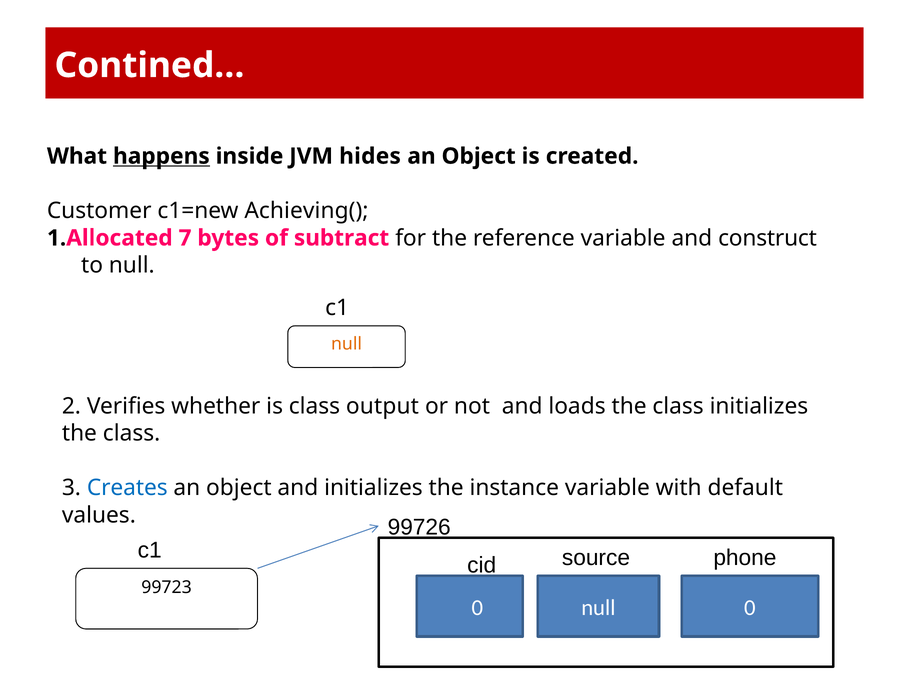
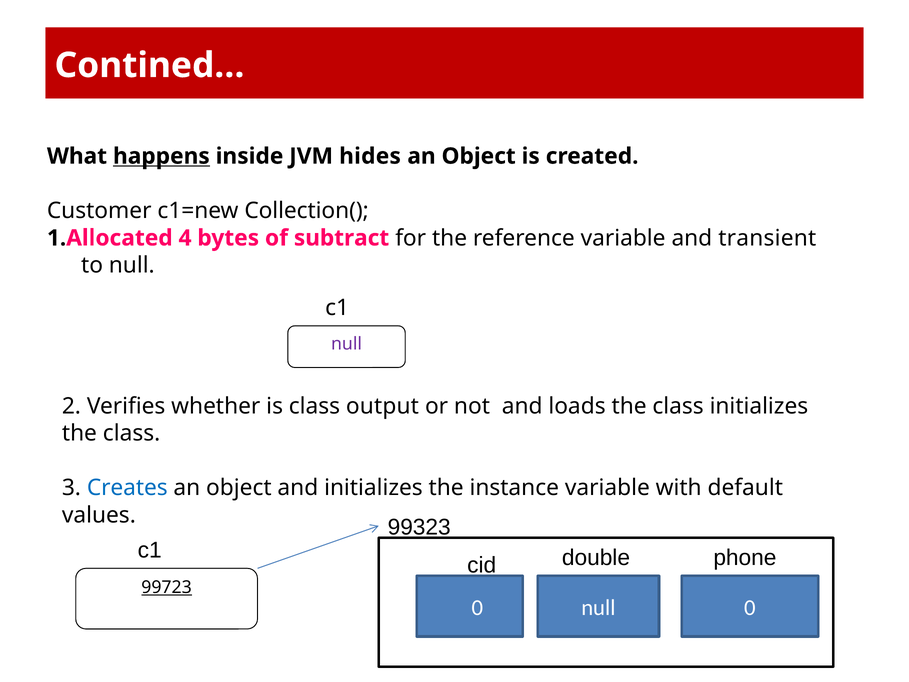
Achieving(: Achieving( -> Collection( (307, 211)
7: 7 -> 4 (185, 238)
construct: construct -> transient (767, 238)
null colour: orange -> purple (347, 344)
99726: 99726 -> 99323 (419, 527)
source: source -> double (596, 557)
99723 underline: none -> present (167, 587)
